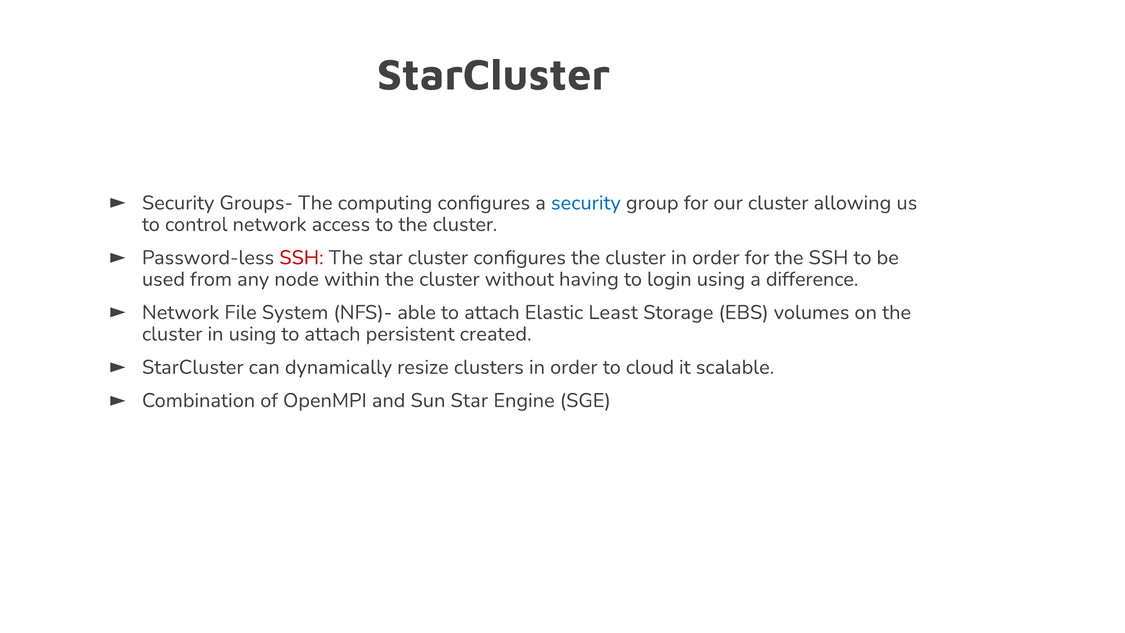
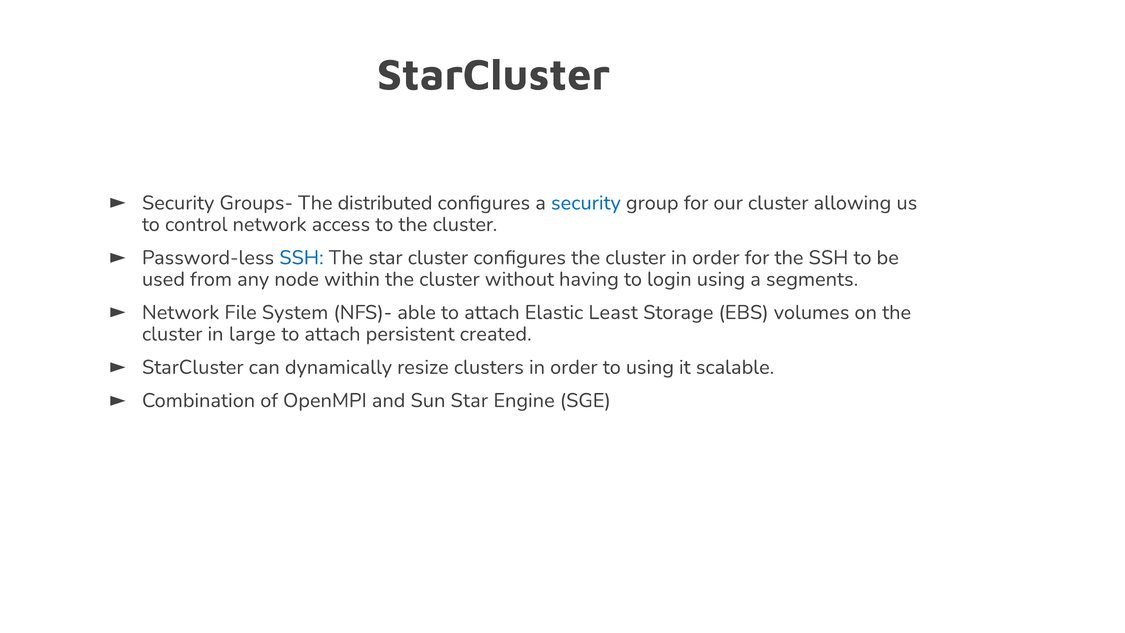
computing: computing -> distributed (385, 203)
SSH colour: red -> blue (301, 258)
difference: difference -> segments (812, 279)
in using: using -> large (252, 334)
to cloud: cloud -> using (650, 367)
